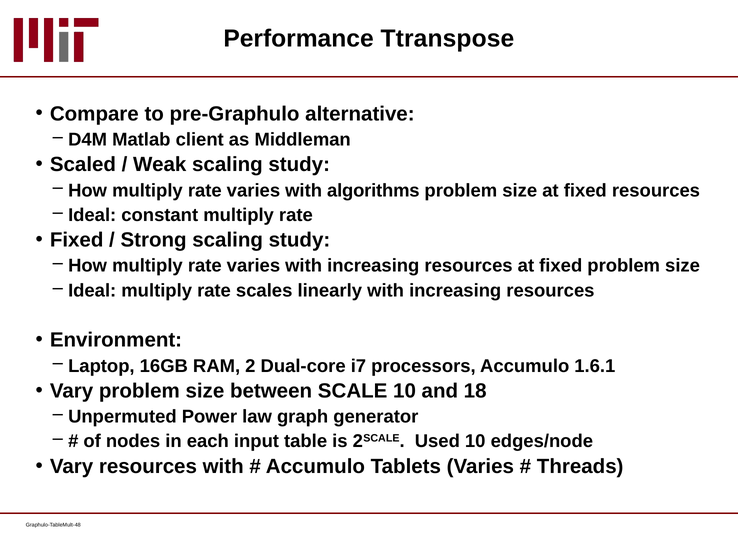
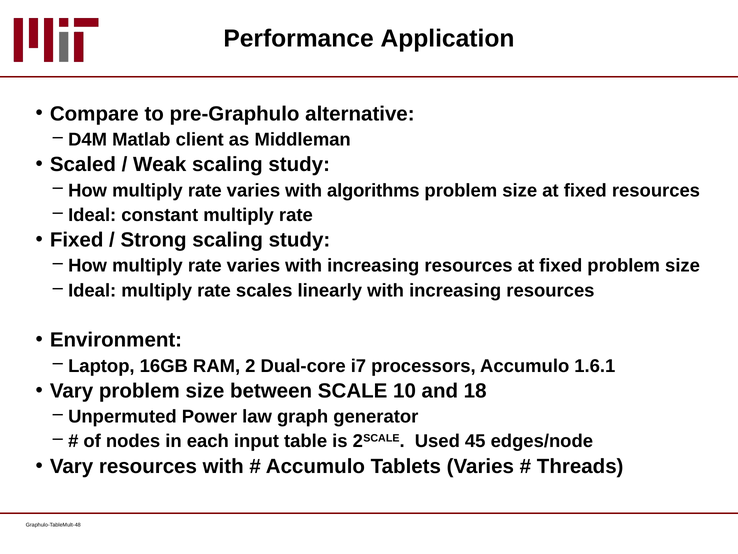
Ttranspose: Ttranspose -> Application (447, 39)
Used 10: 10 -> 45 (475, 441)
